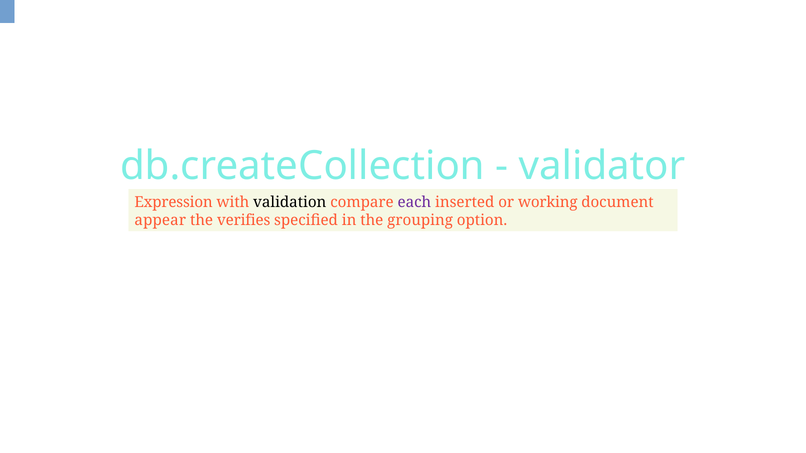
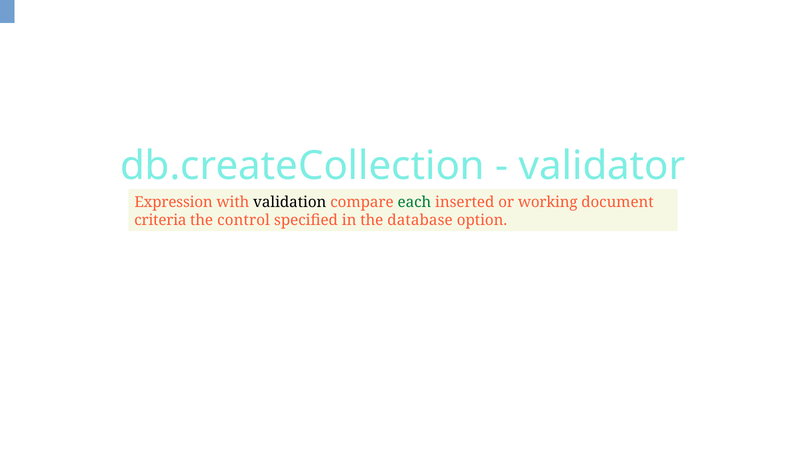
each colour: purple -> green (414, 202)
appear: appear -> criteria (160, 220)
verifies: verifies -> control (244, 220)
grouping: grouping -> database (420, 220)
